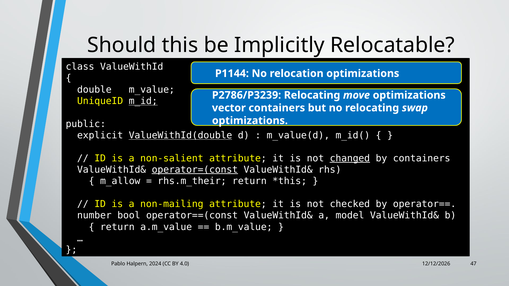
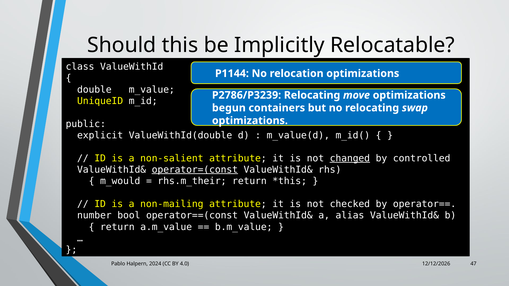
m_id underline: present -> none (143, 101)
vector: vector -> begun (229, 108)
ValueWithId(double underline: present -> none (180, 136)
by containers: containers -> controlled (422, 158)
m_allow: m_allow -> m_would (120, 181)
model: model -> alias (350, 216)
